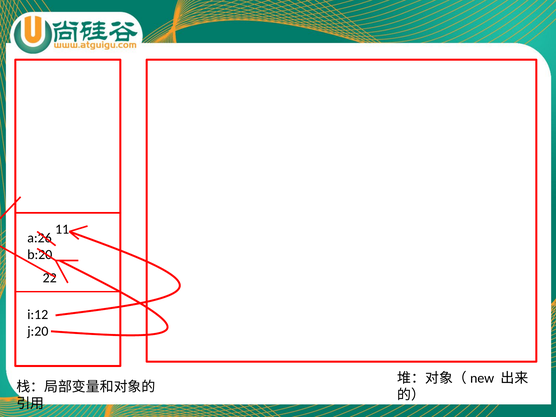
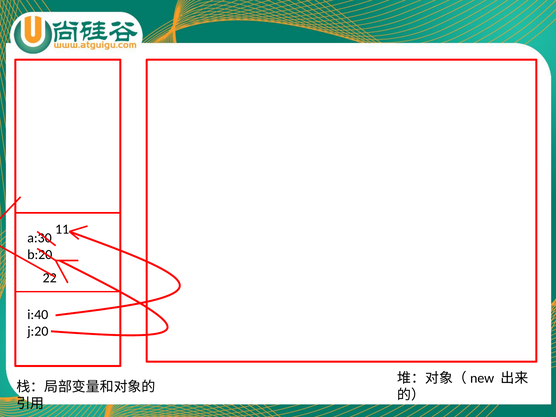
a:26: a:26 -> a:30 (39, 238)
i:12: i:12 -> i:40 (38, 315)
